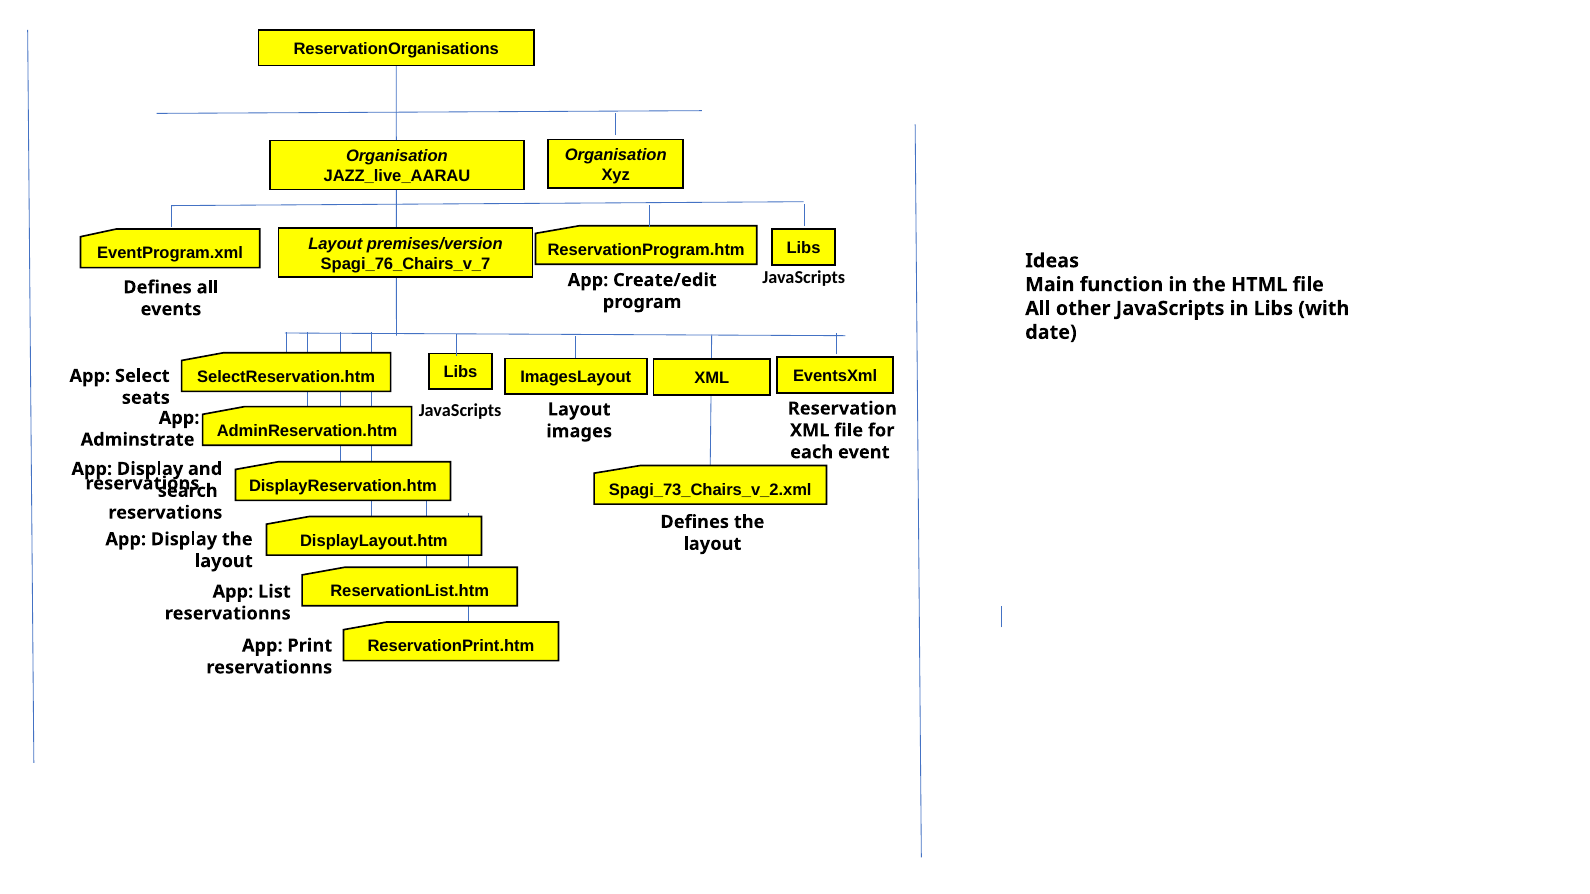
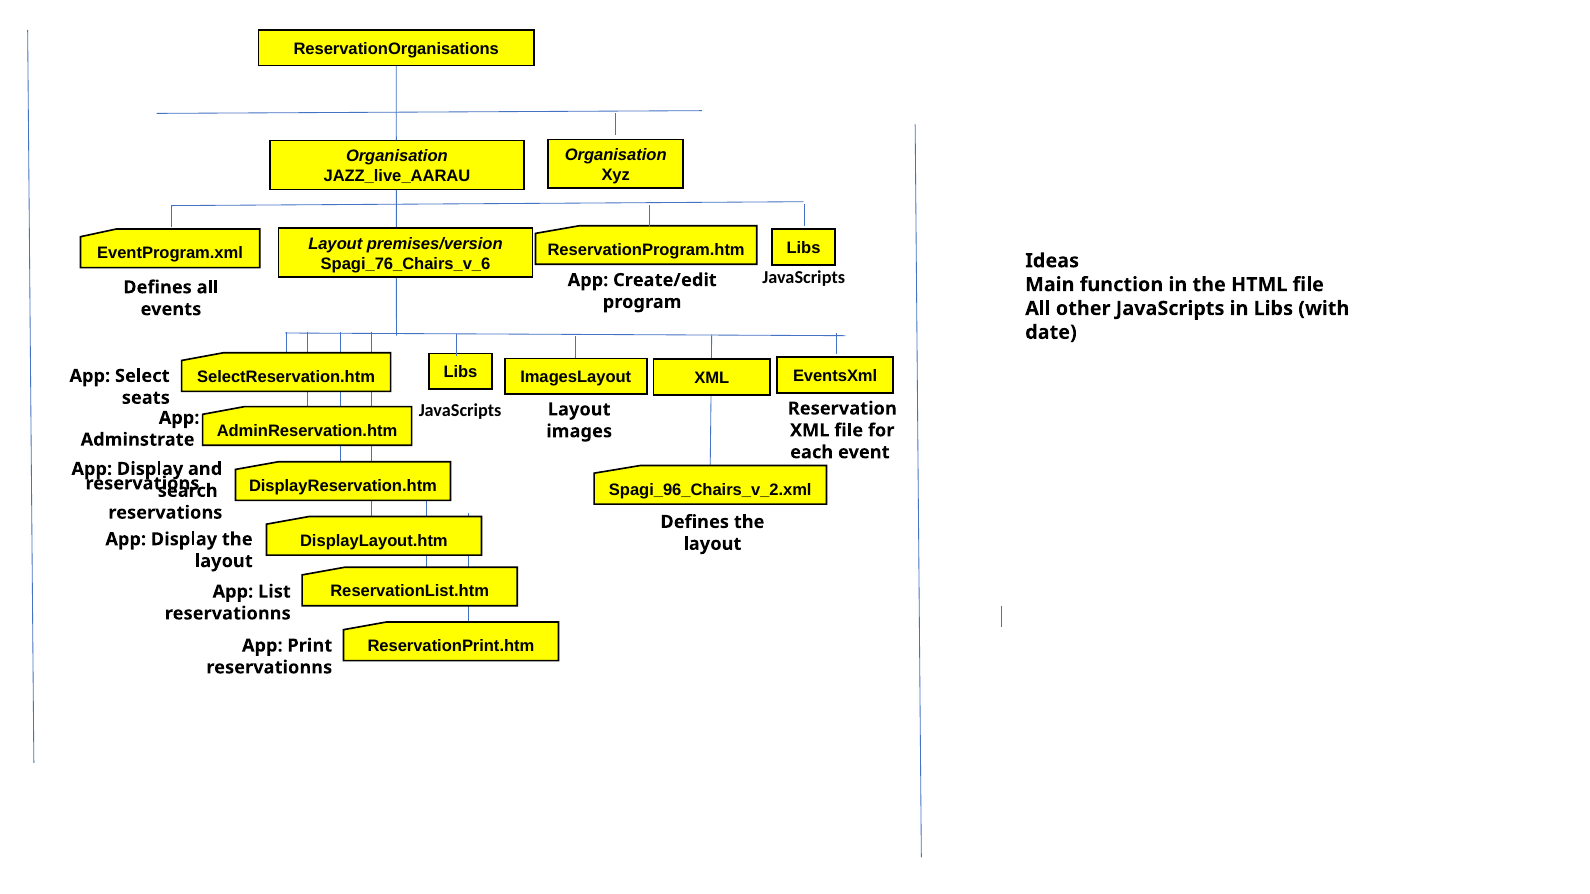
Spagi_76_Chairs_v_7: Spagi_76_Chairs_v_7 -> Spagi_76_Chairs_v_6 (406, 264)
Spagi_73_Chairs_v_2.xml: Spagi_73_Chairs_v_2.xml -> Spagi_96_Chairs_v_2.xml (710, 490)
